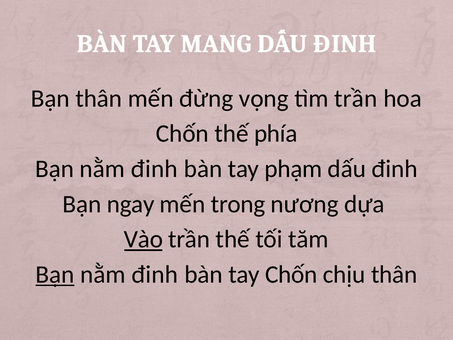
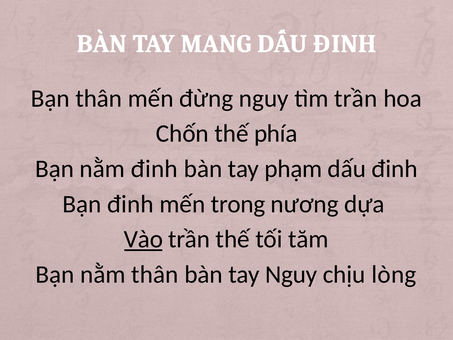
đừng vọng: vọng -> nguy (264, 98)
Bạn ngay: ngay -> đinh (130, 204)
Bạn underline: present -> none (55, 274)
đinh: đinh -> thân (155, 274)
tay Chốn: Chốn -> Nguy (291, 274)
chịu thân: thân -> lòng (394, 274)
